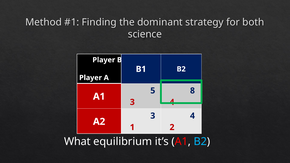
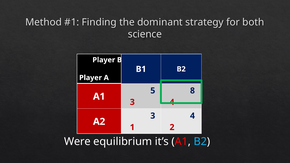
What: What -> Were (77, 142)
